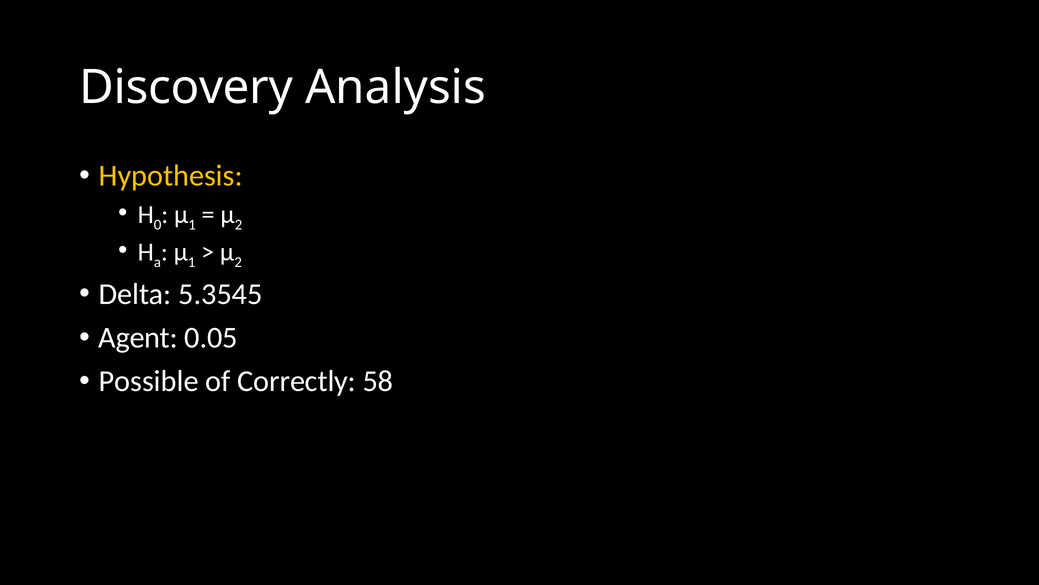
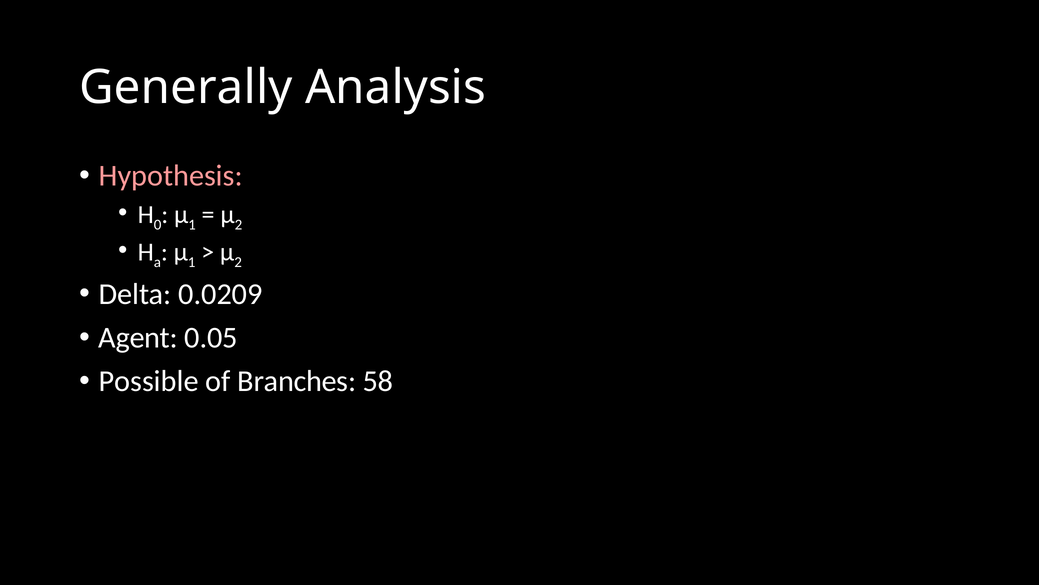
Discovery: Discovery -> Generally (186, 87)
Hypothesis colour: yellow -> pink (171, 176)
5.3545: 5.3545 -> 0.0209 (221, 294)
Correctly: Correctly -> Branches (297, 381)
